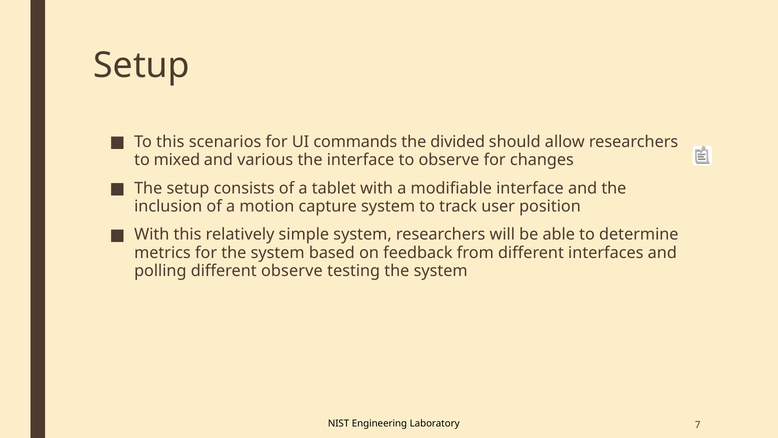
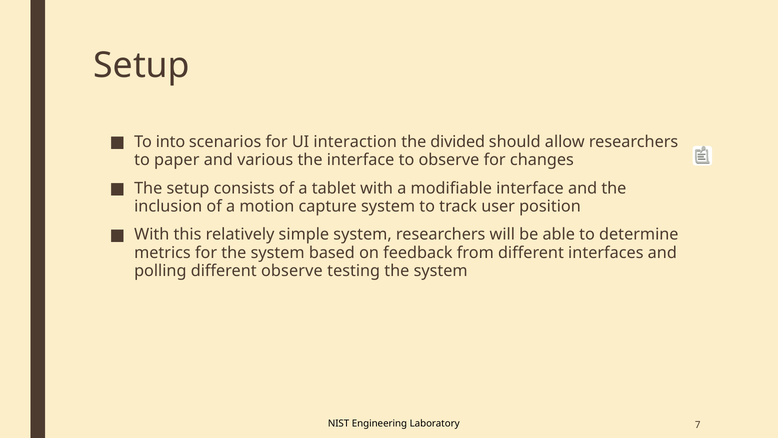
To this: this -> into (171, 142)
commands: commands -> interaction (355, 142)
mixed: mixed -> paper (177, 160)
